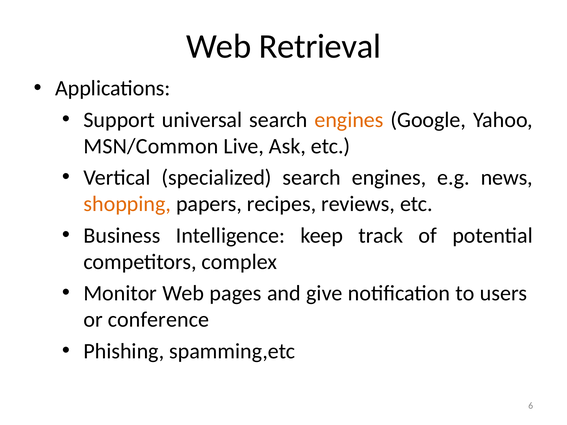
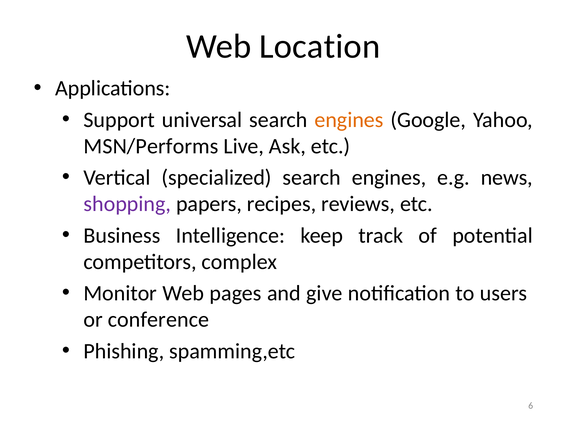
Retrieval: Retrieval -> Location (320, 46)
MSN/Common: MSN/Common -> MSN/Performs (151, 146)
shopping colour: orange -> purple (127, 204)
